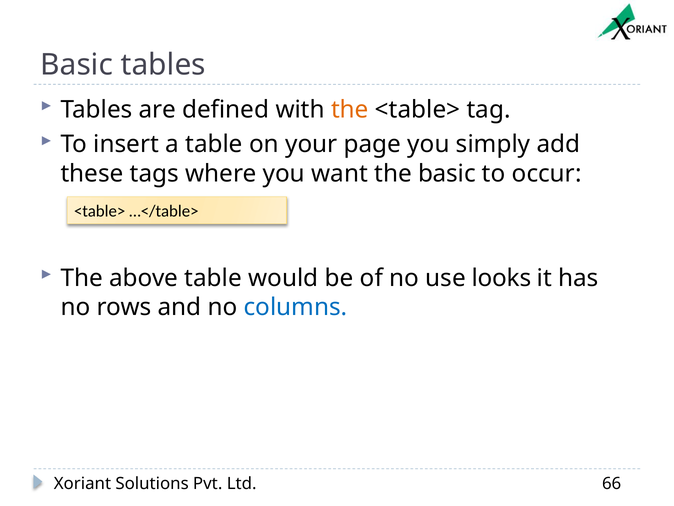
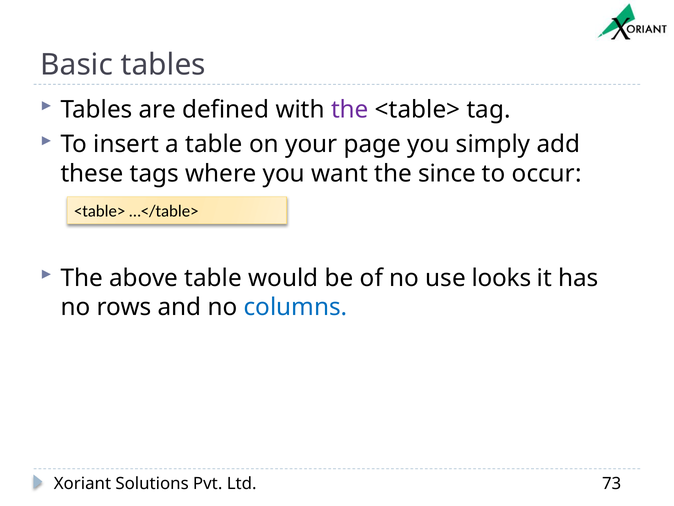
the colour: orange -> purple (350, 109)
the basic: basic -> since (447, 173)
66: 66 -> 73 (612, 483)
